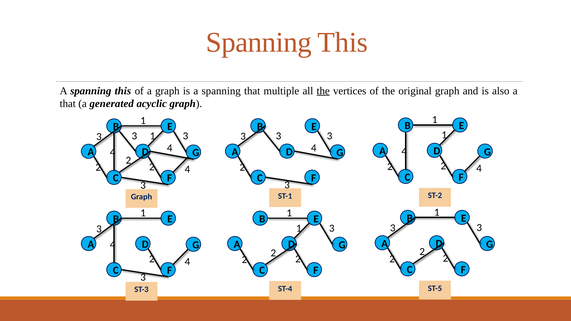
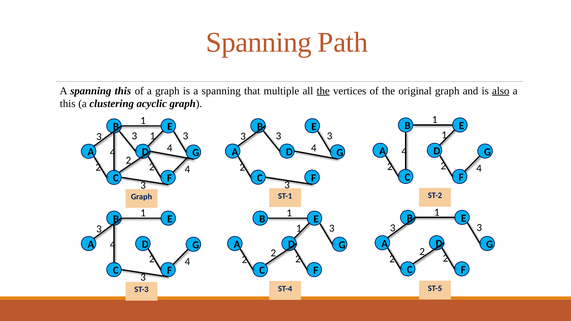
This: This -> Path (343, 43)
also underline: none -> present (501, 91)
that: that -> this (68, 104)
generated: generated -> clustering (112, 104)
